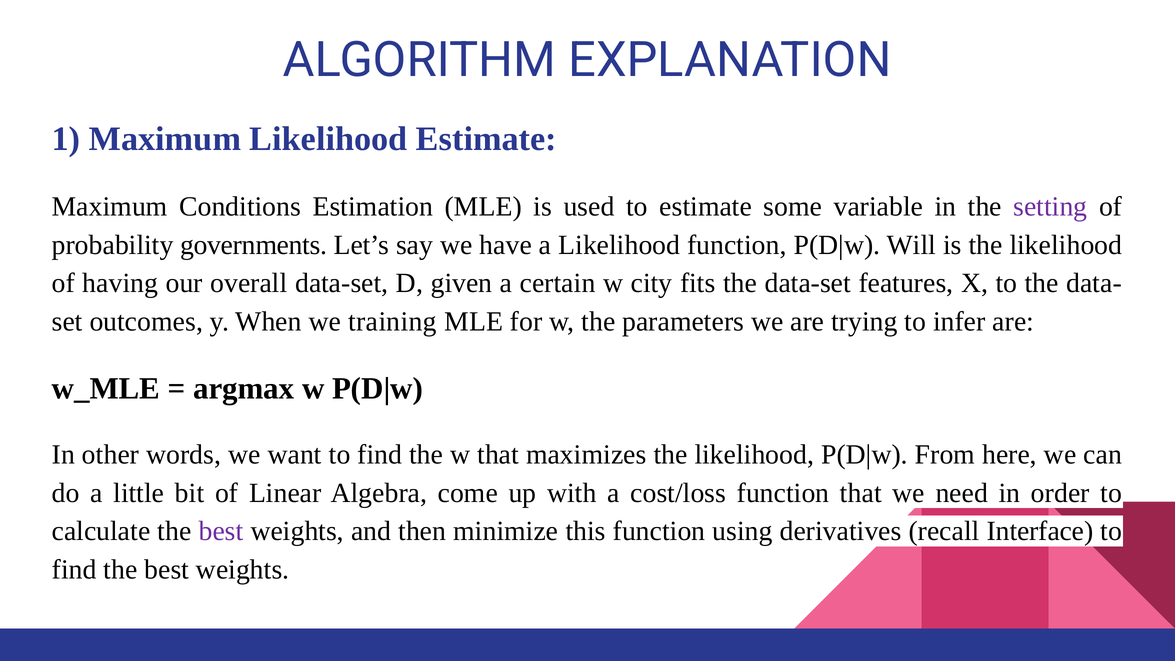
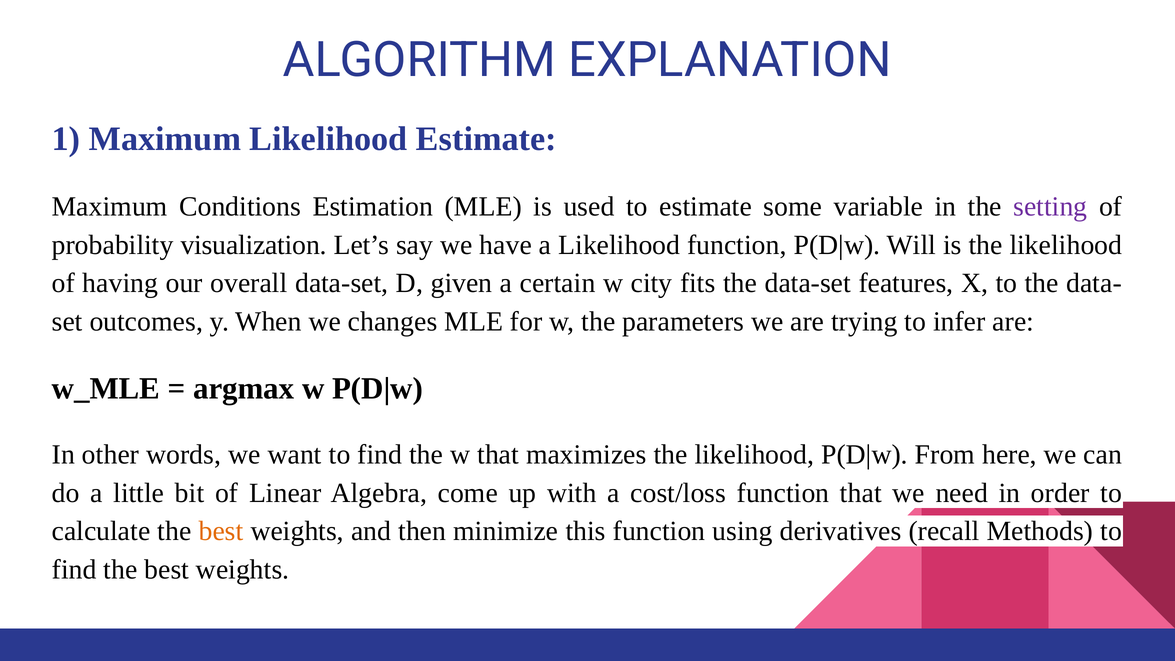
governments: governments -> visualization (254, 245)
training: training -> changes (393, 322)
best colour: purple -> orange (221, 531)
Interface: Interface -> Methods (1040, 531)
